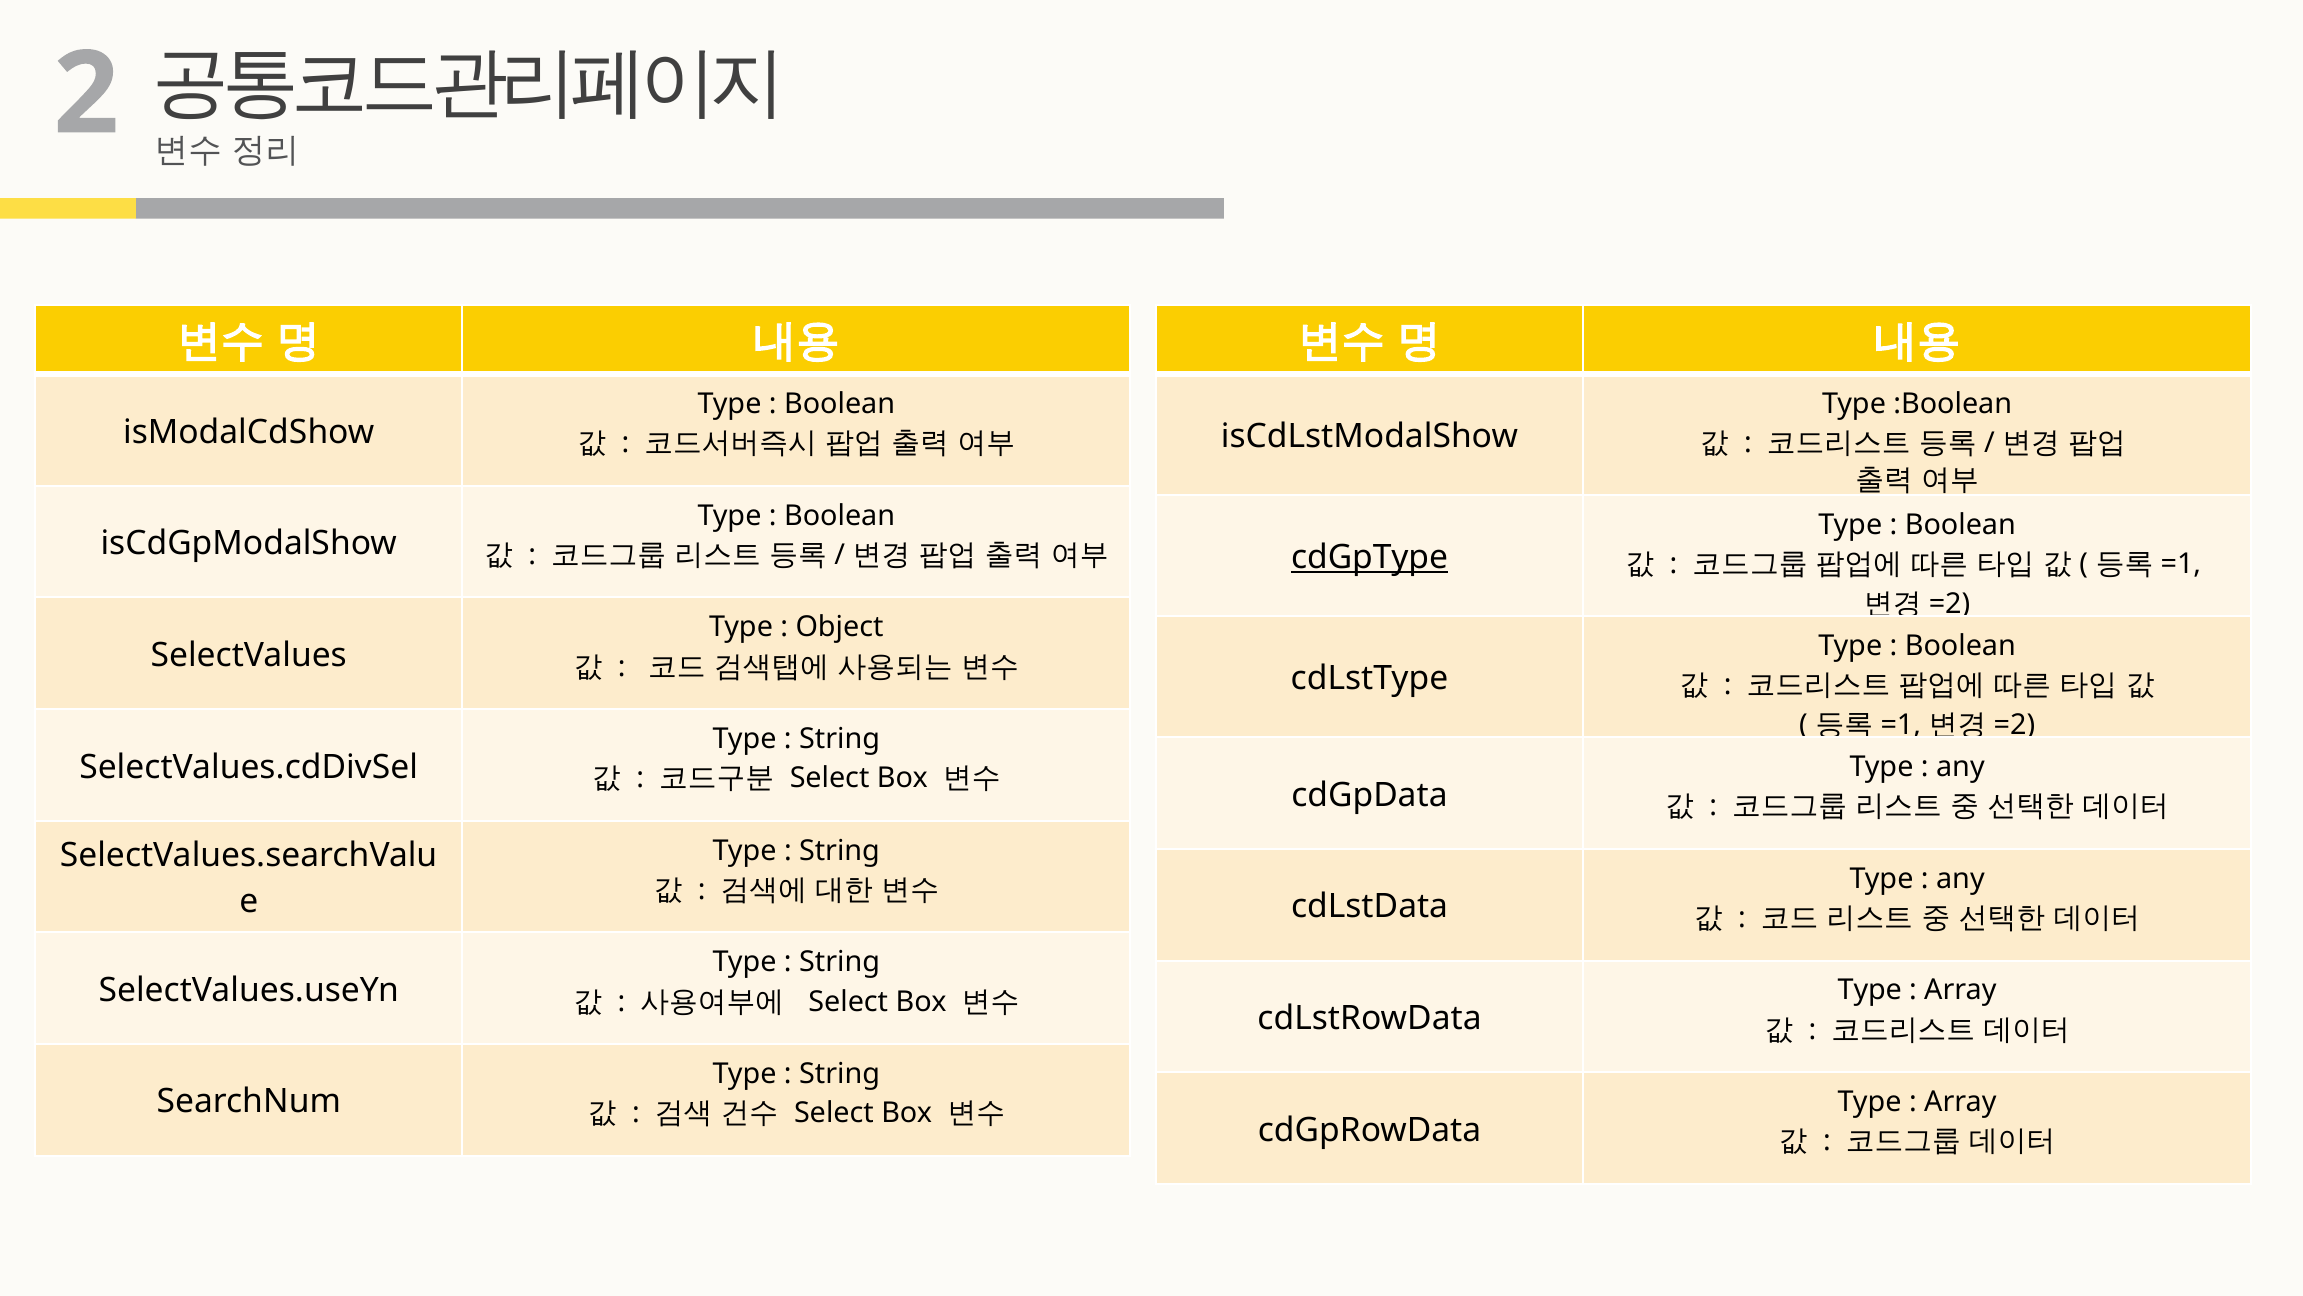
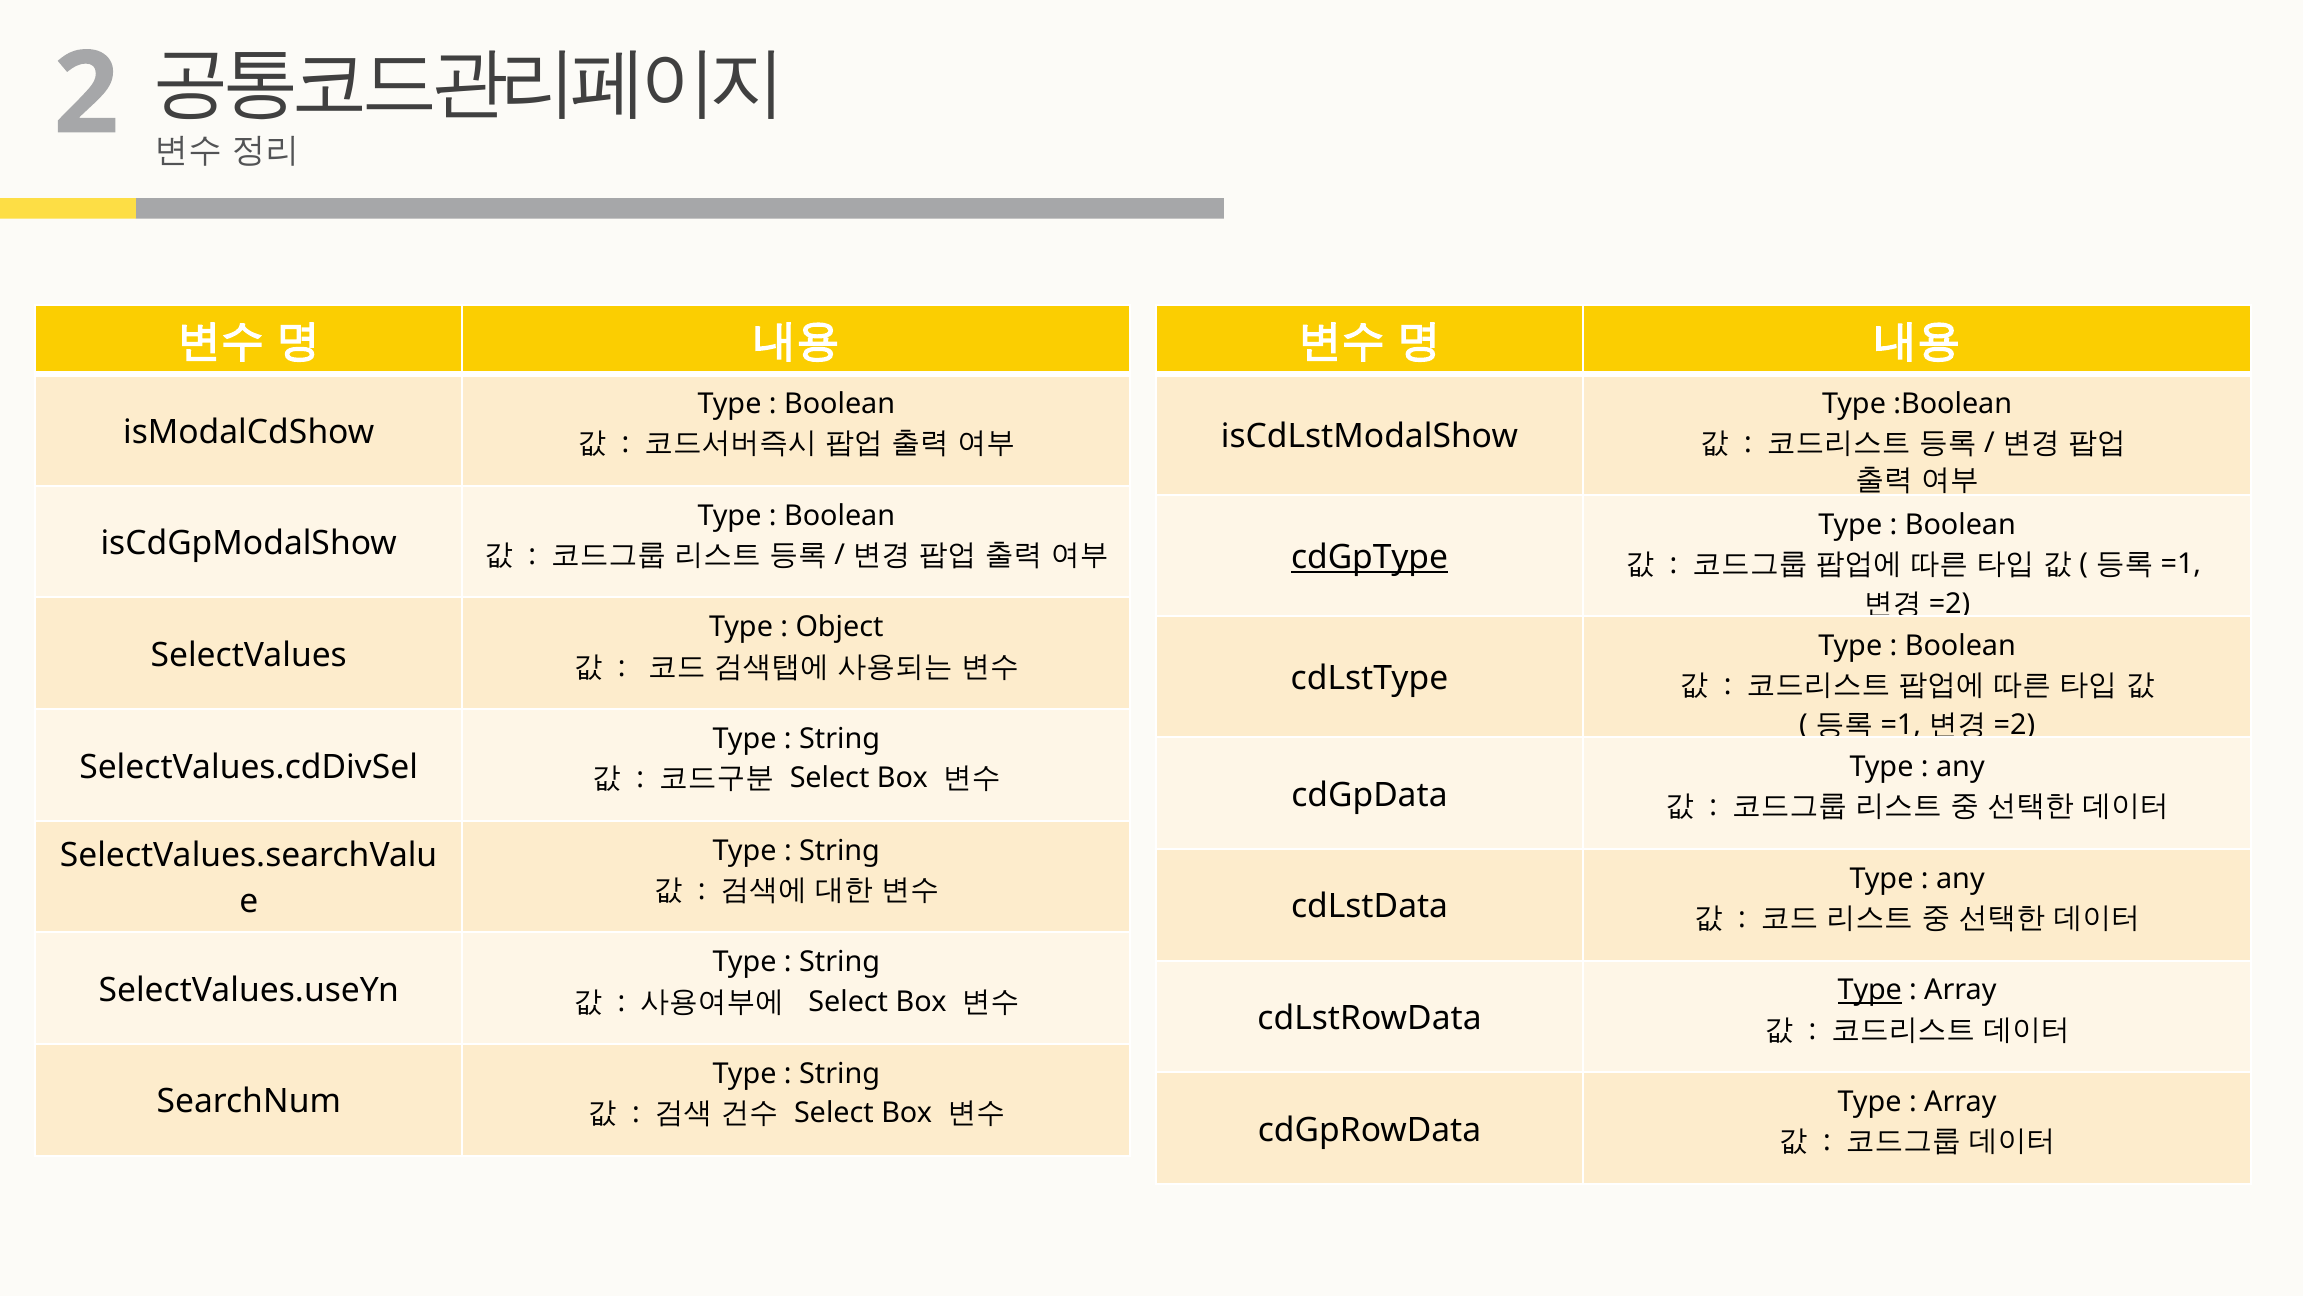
Type underline: none -> present (1870, 990)
